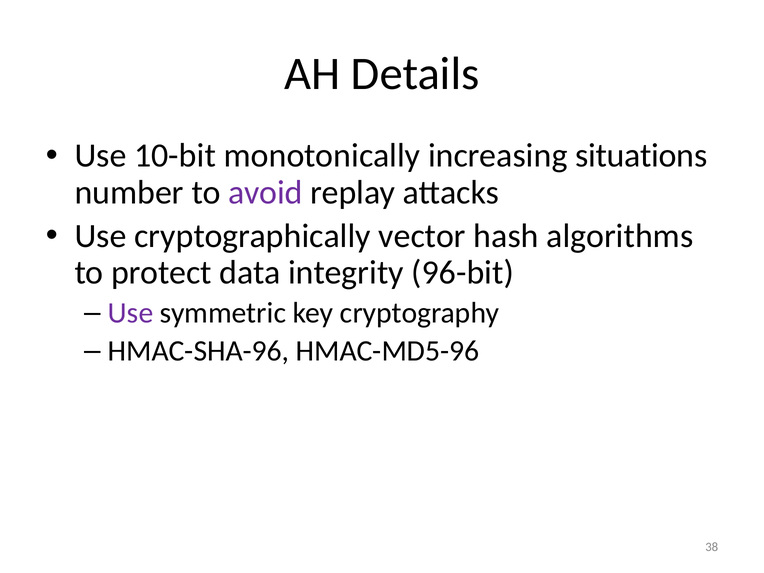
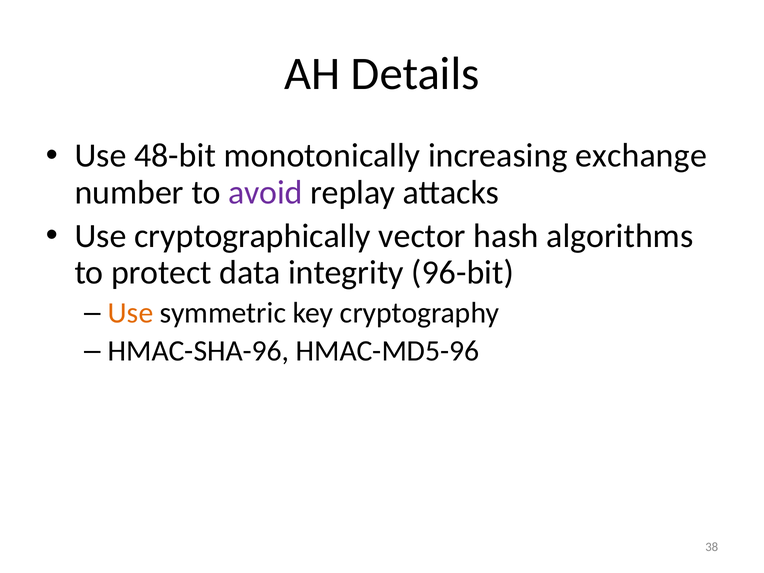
10-bit: 10-bit -> 48-bit (175, 156)
situations: situations -> exchange (641, 156)
Use colour: purple -> orange (131, 313)
